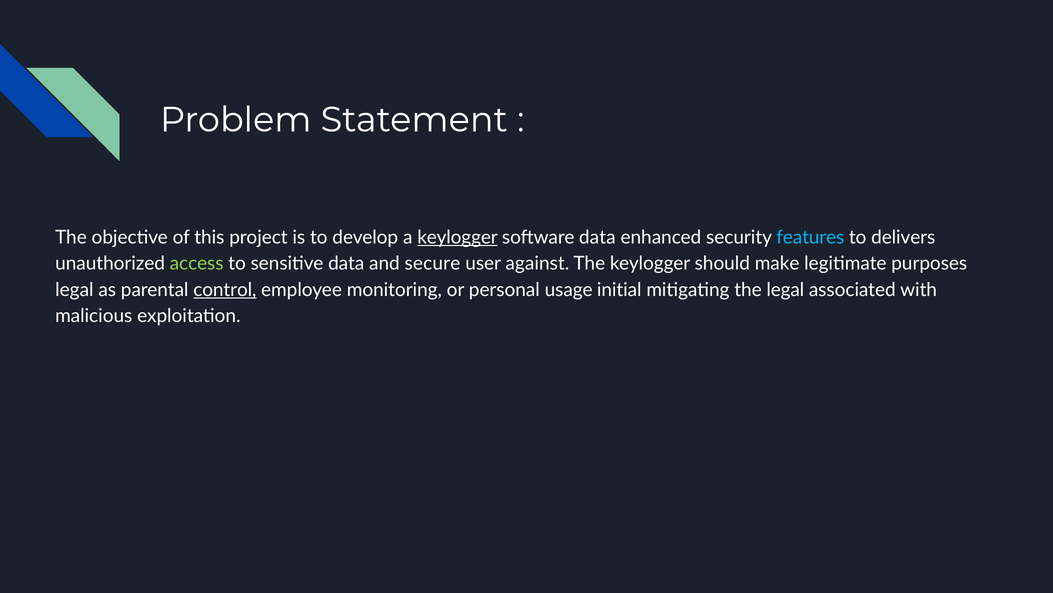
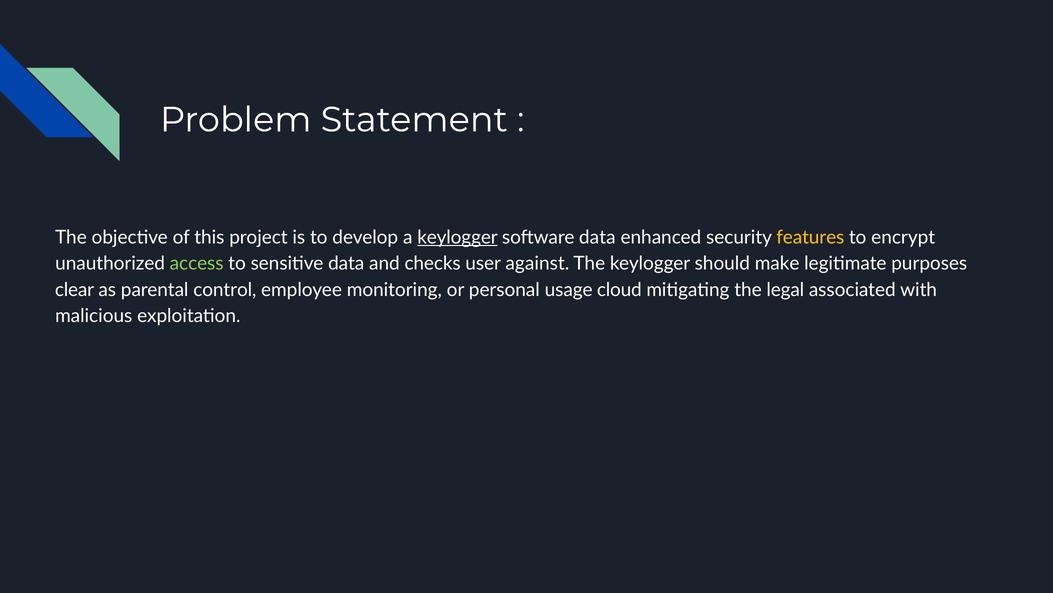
features colour: light blue -> yellow (810, 237)
delivers: delivers -> encrypt (903, 237)
secure: secure -> checks (433, 263)
legal: legal -> clear (74, 289)
control underline: present -> none (225, 289)
initial: initial -> cloud (619, 289)
